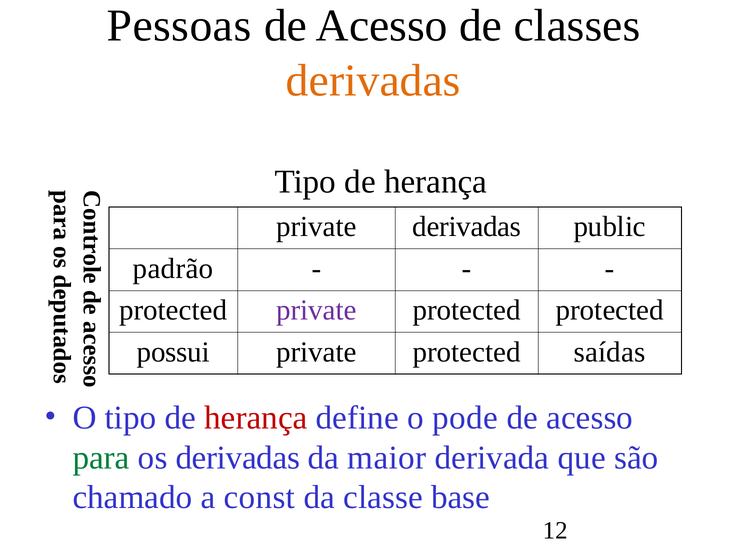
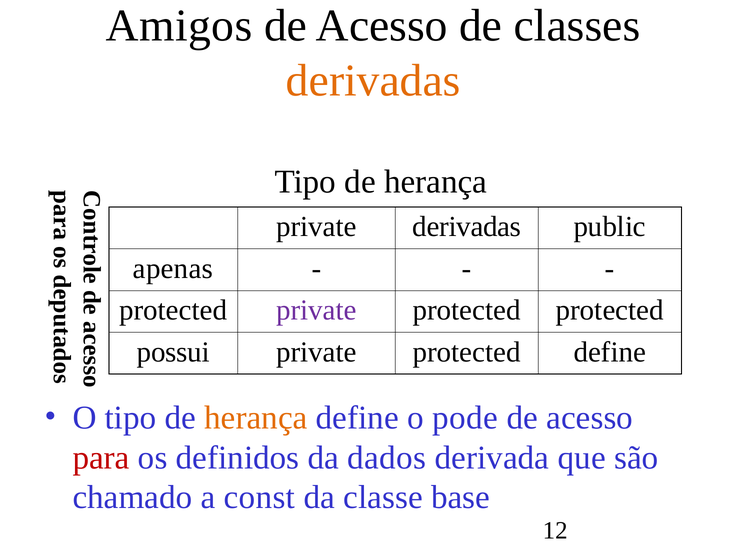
Pessoas: Pessoas -> Amigos (179, 26)
padrão: padrão -> apenas (173, 269)
protected saídas: saídas -> define (610, 352)
herança colour: red -> orange (256, 418)
para colour: green -> red (101, 458)
os derivadas: derivadas -> definidos (238, 458)
maior: maior -> dados (387, 458)
